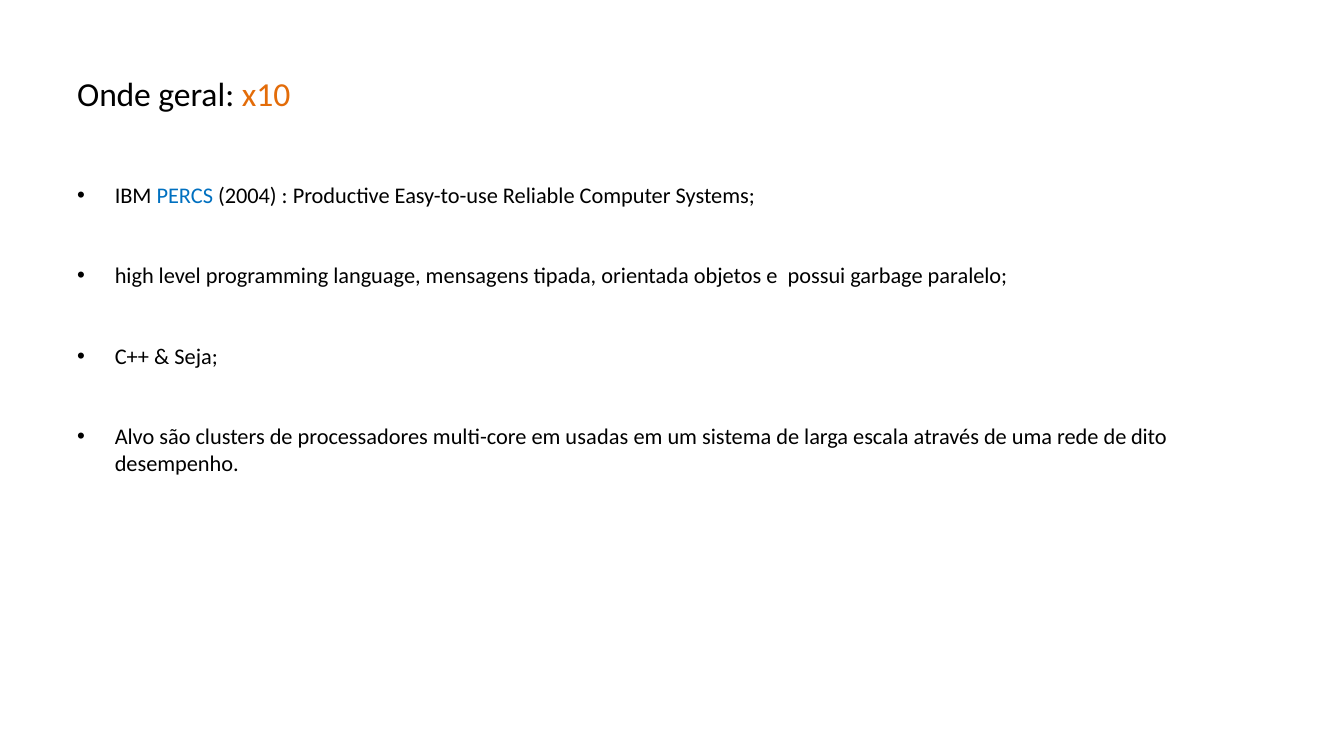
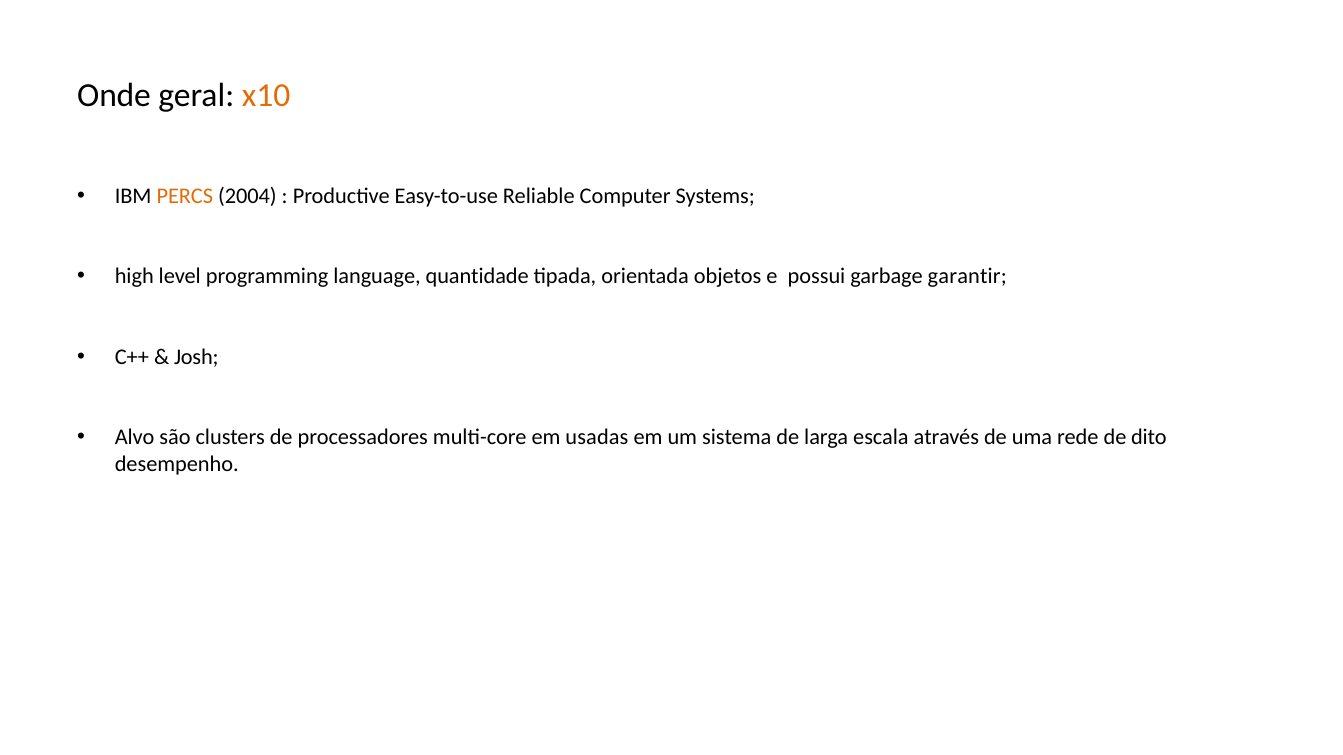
PERCS colour: blue -> orange (185, 196)
mensagens: mensagens -> quantidade (477, 277)
paralelo: paralelo -> garantir (967, 277)
Seja: Seja -> Josh (196, 357)
